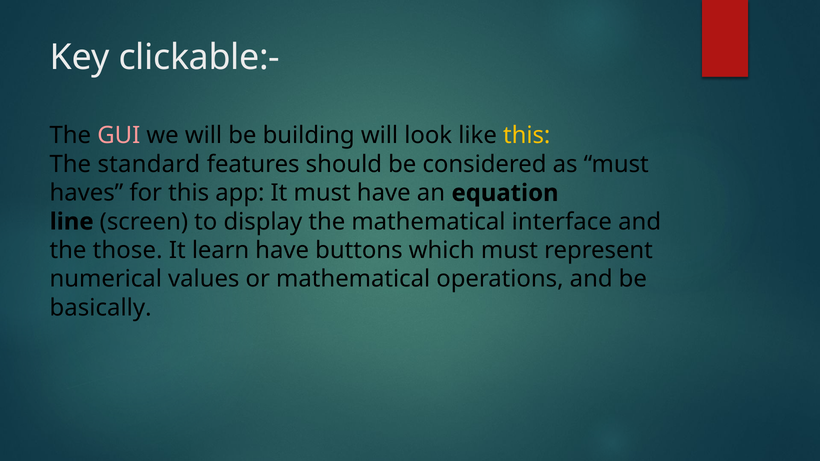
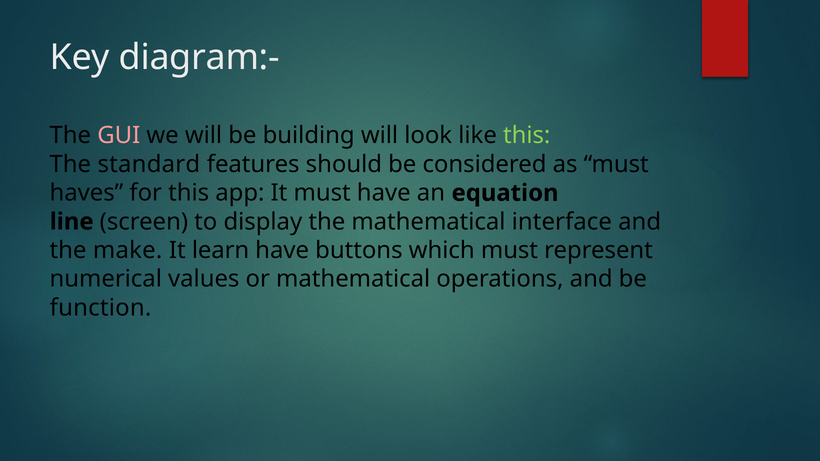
clickable:-: clickable:- -> diagram:- (199, 58)
this colour: yellow -> light green (527, 136)
those: those -> make (128, 251)
basically: basically -> function (100, 308)
